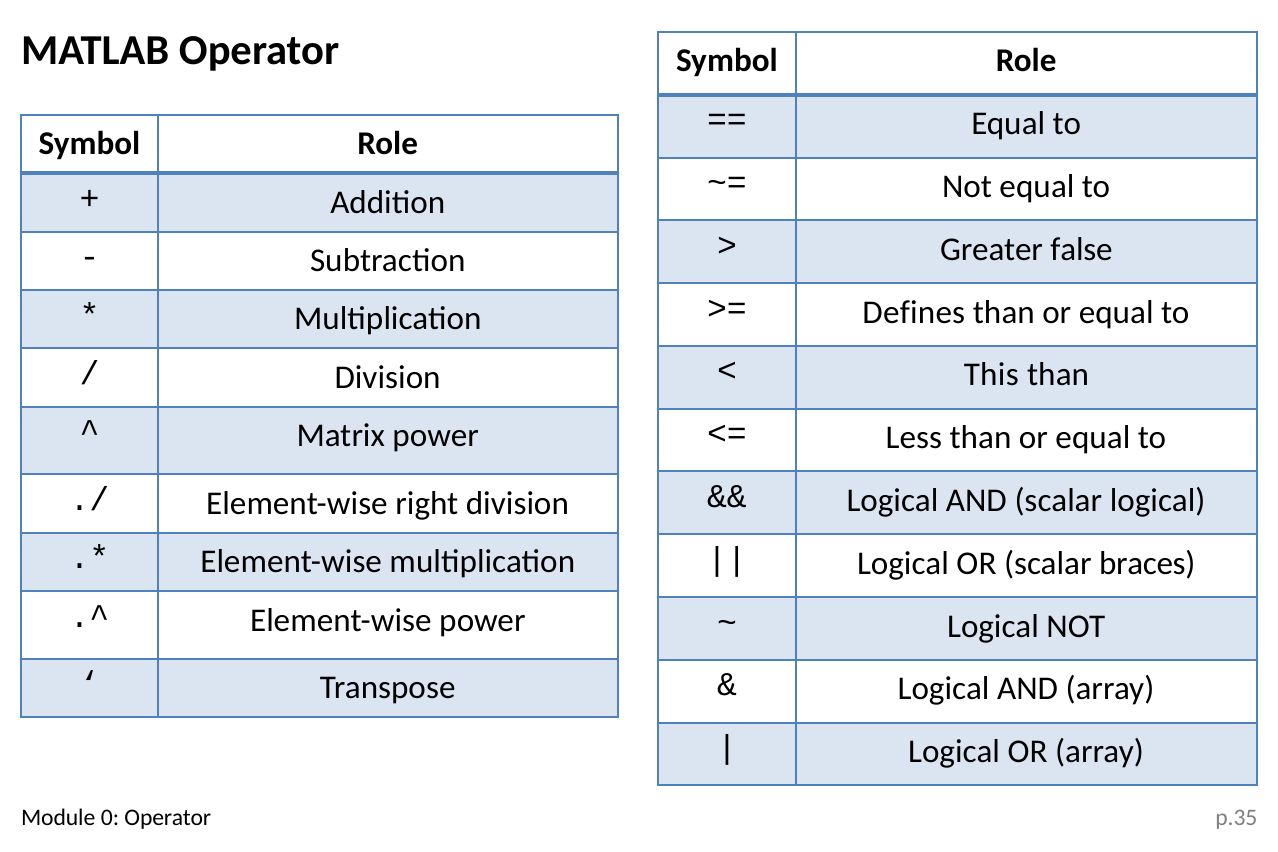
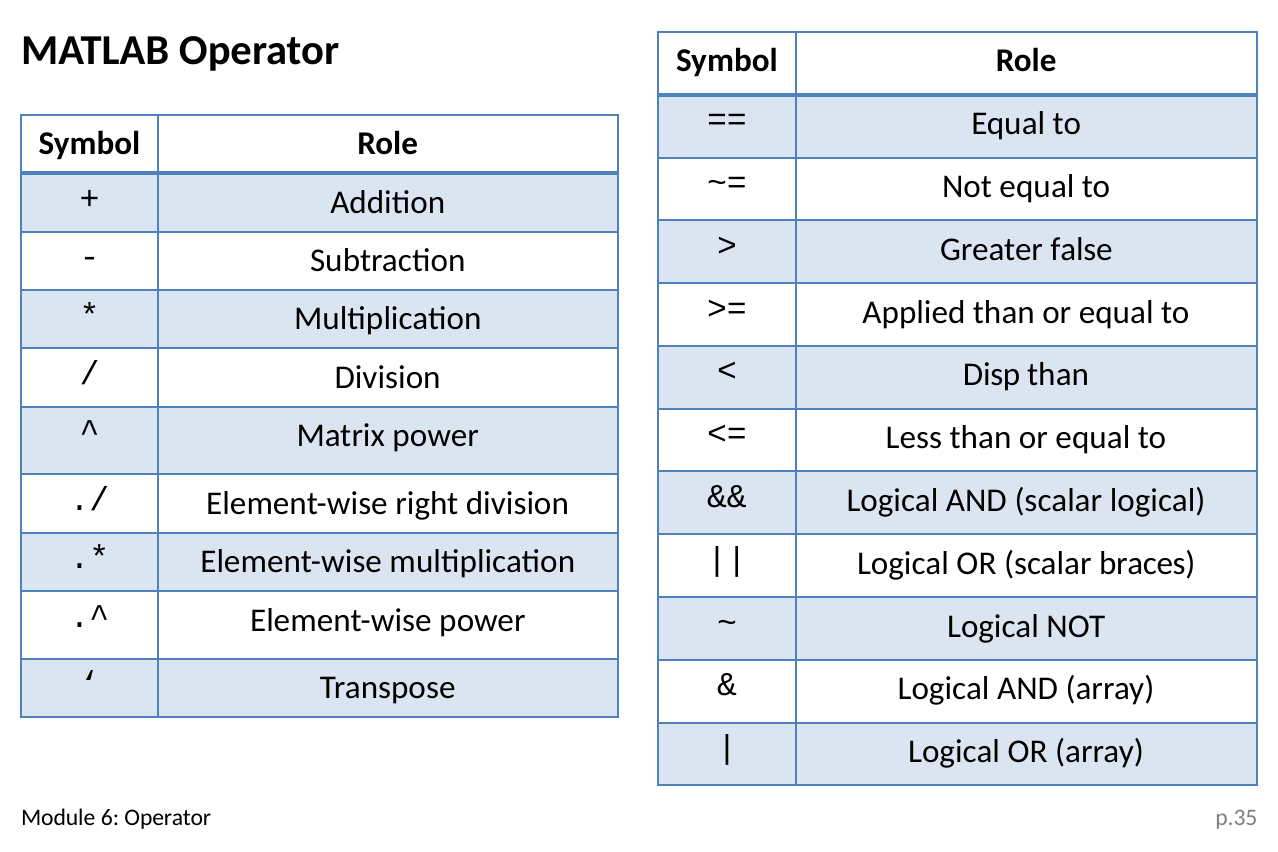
Defines: Defines -> Applied (914, 312)
This: This -> Disp (992, 375)
0: 0 -> 6 (110, 818)
